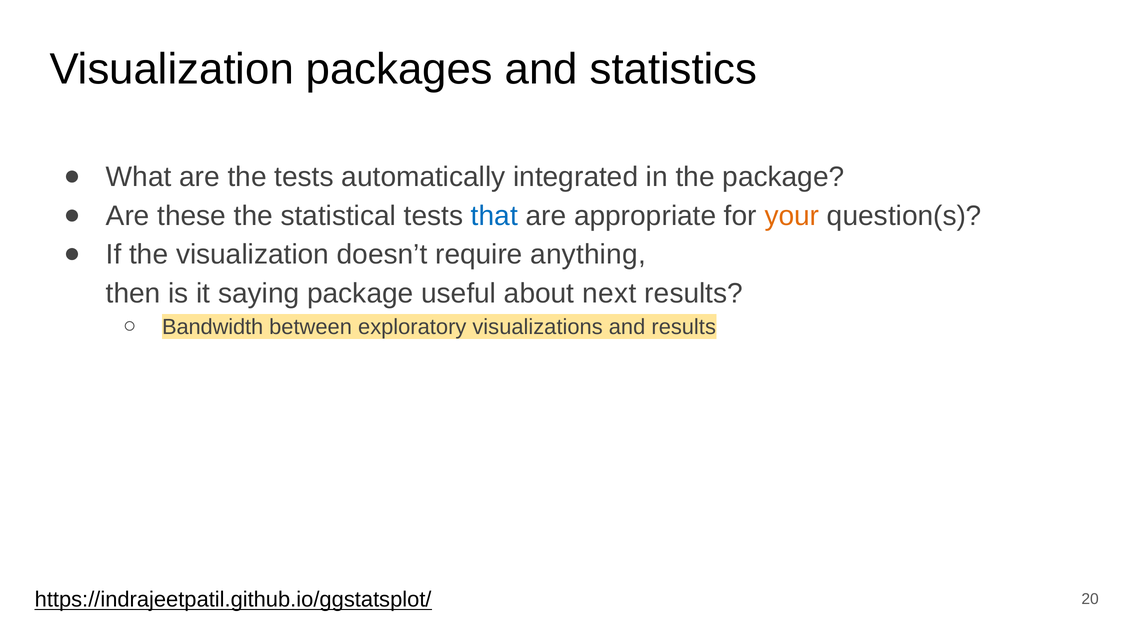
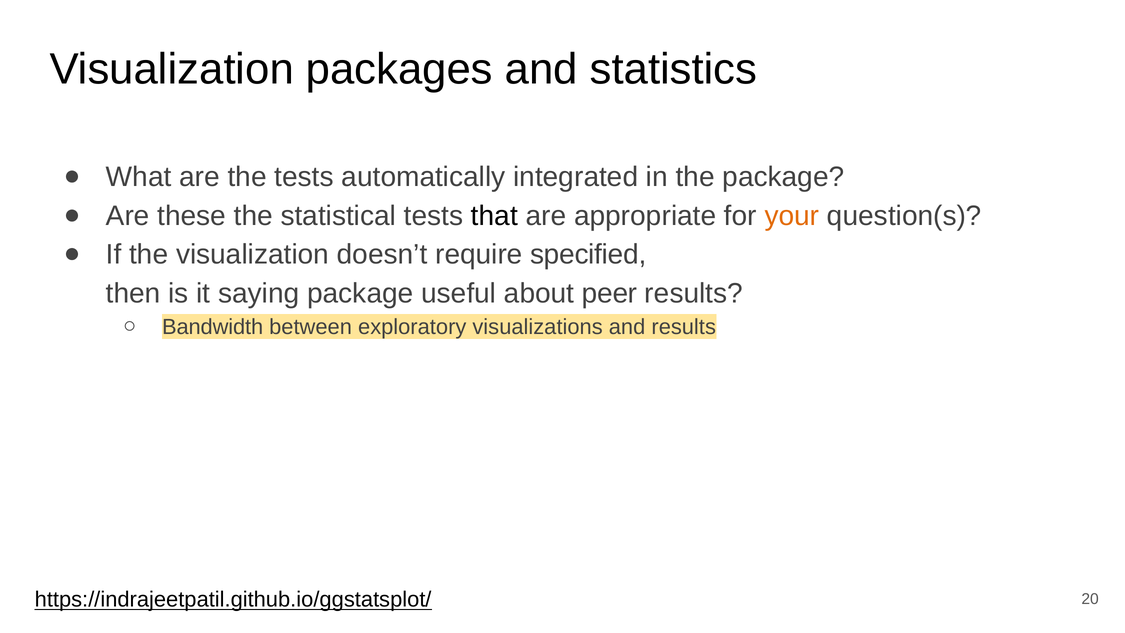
that colour: blue -> black (494, 216)
anything: anything -> specified (588, 255)
next: next -> peer (610, 293)
